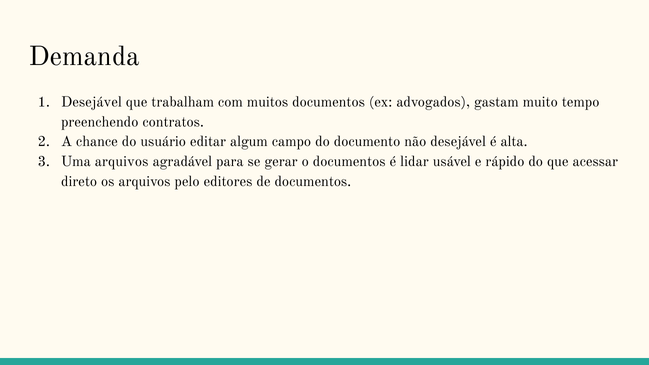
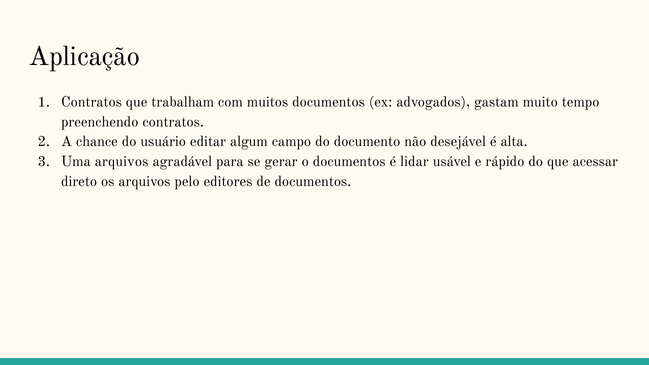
Demanda: Demanda -> Aplicação (84, 56)
Desejável: Desejável -> Contratos (91, 102)
